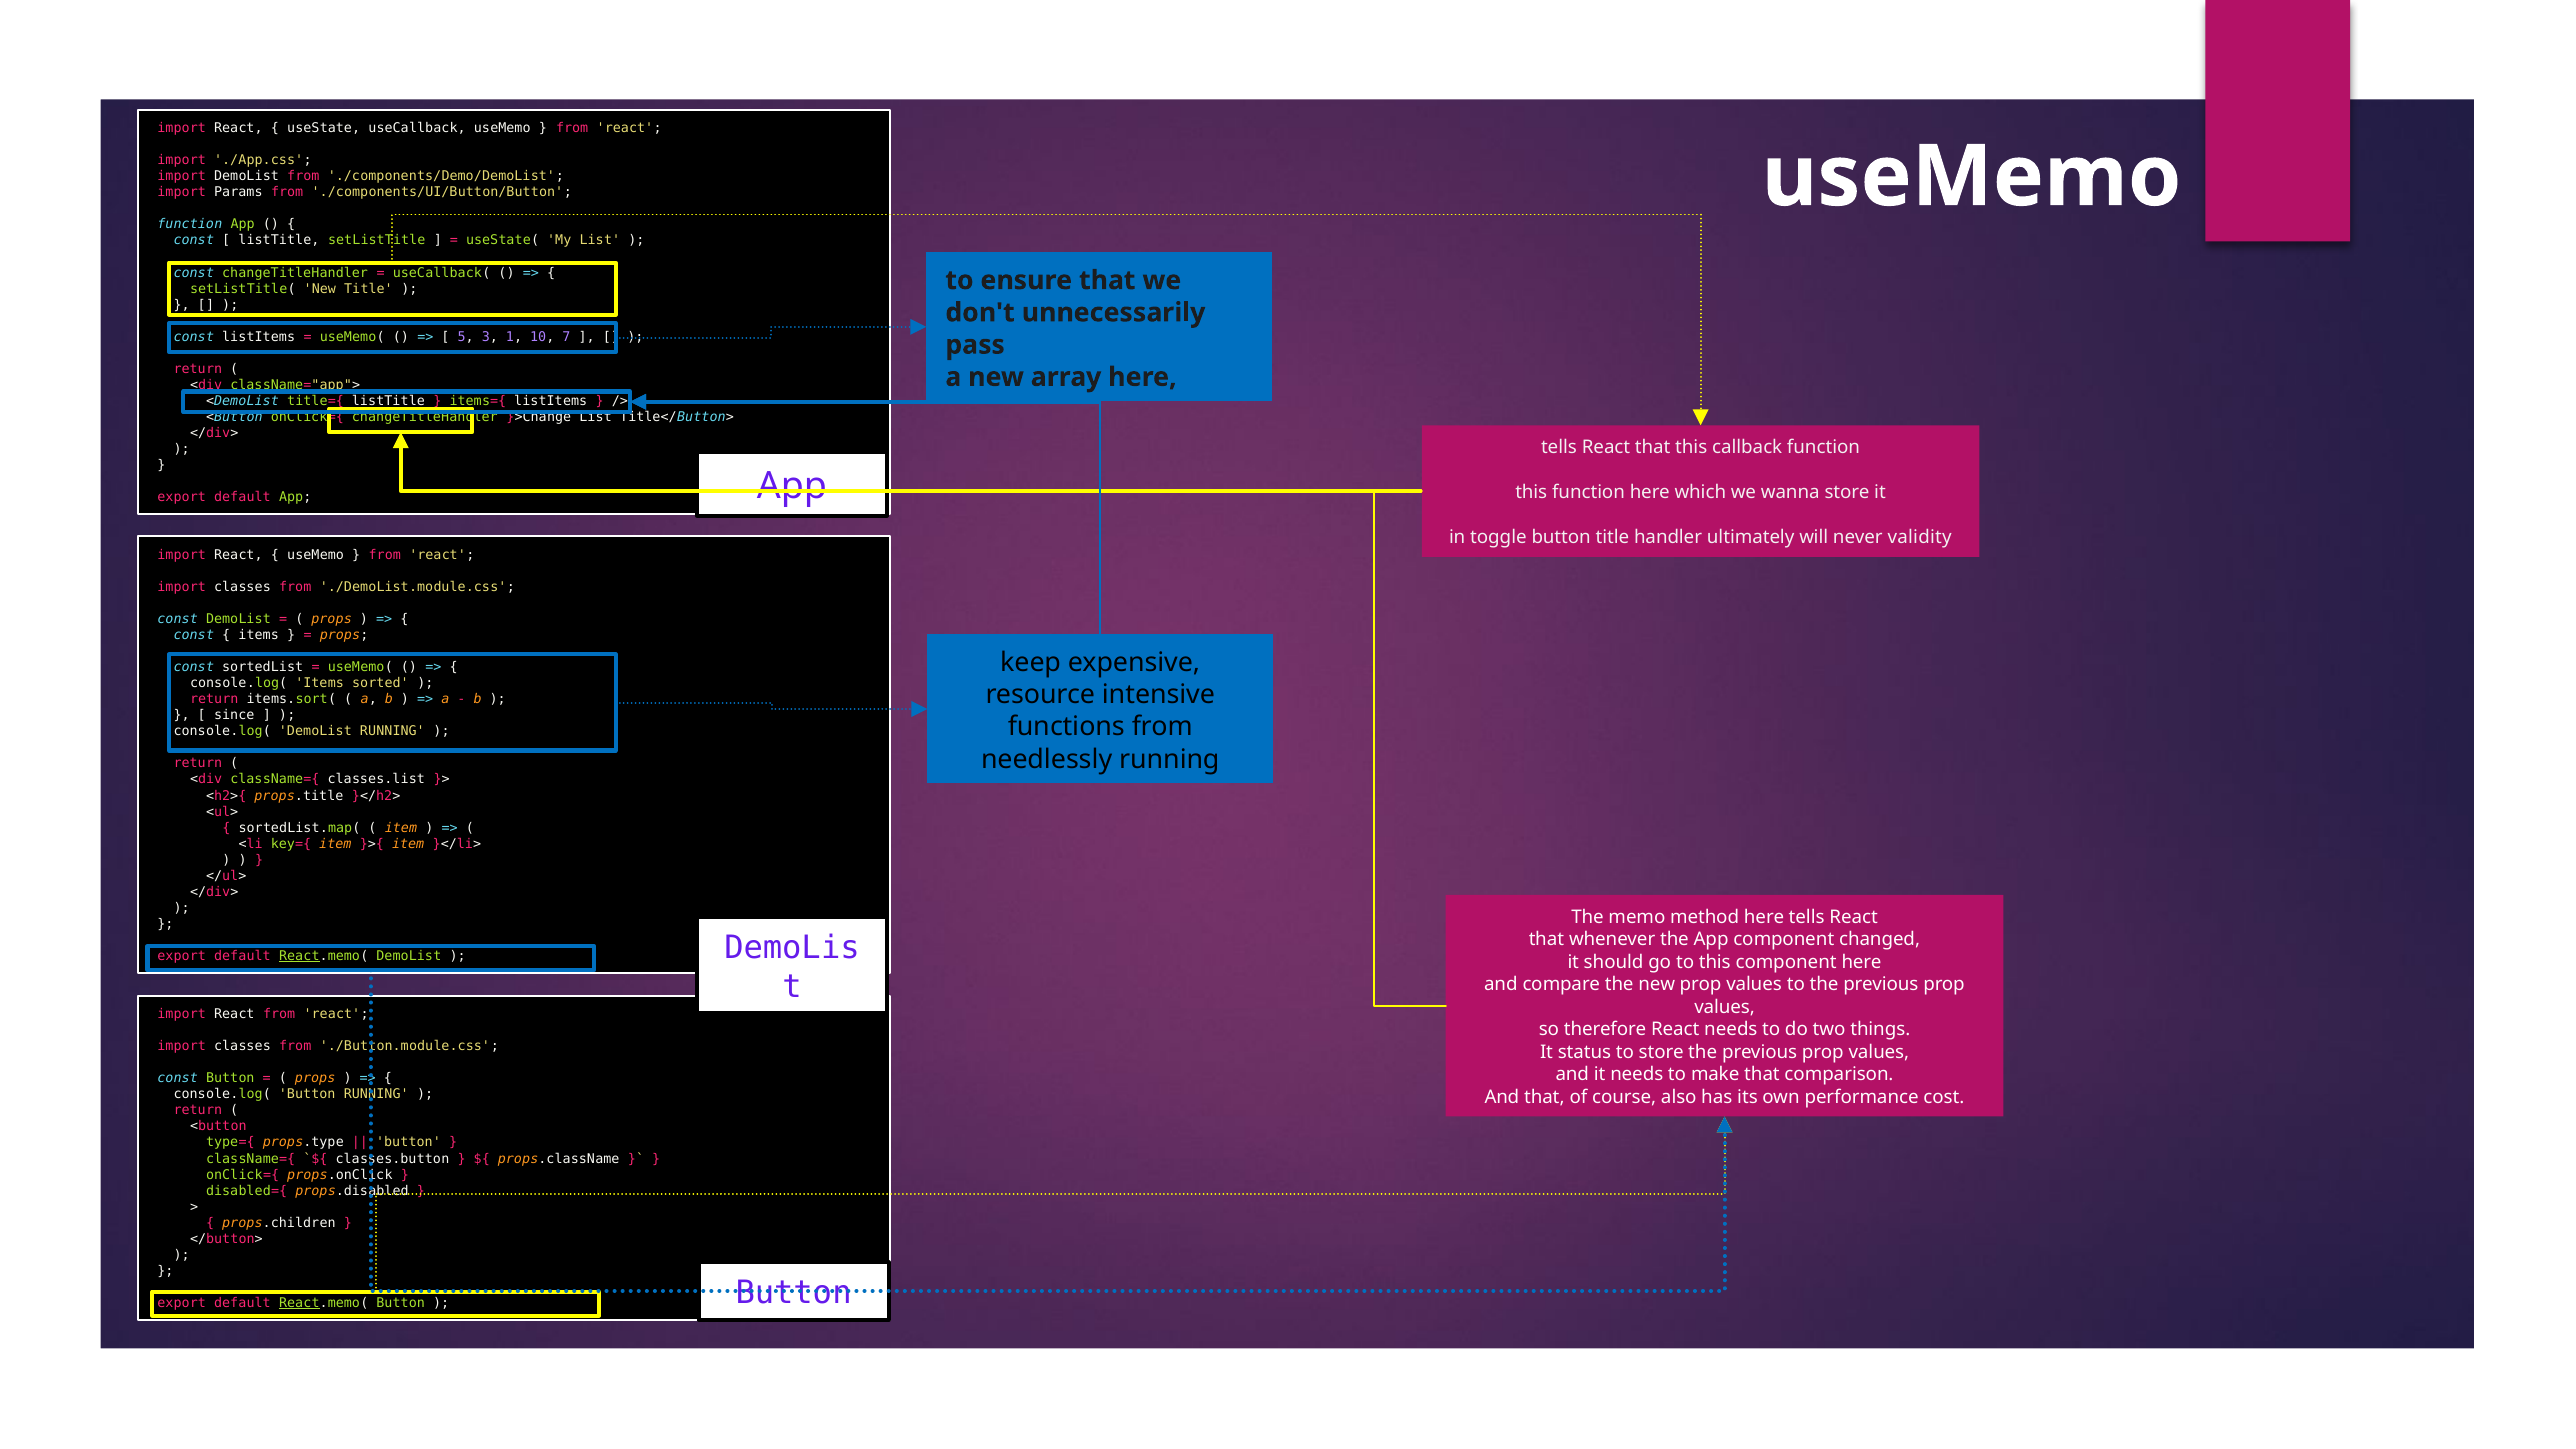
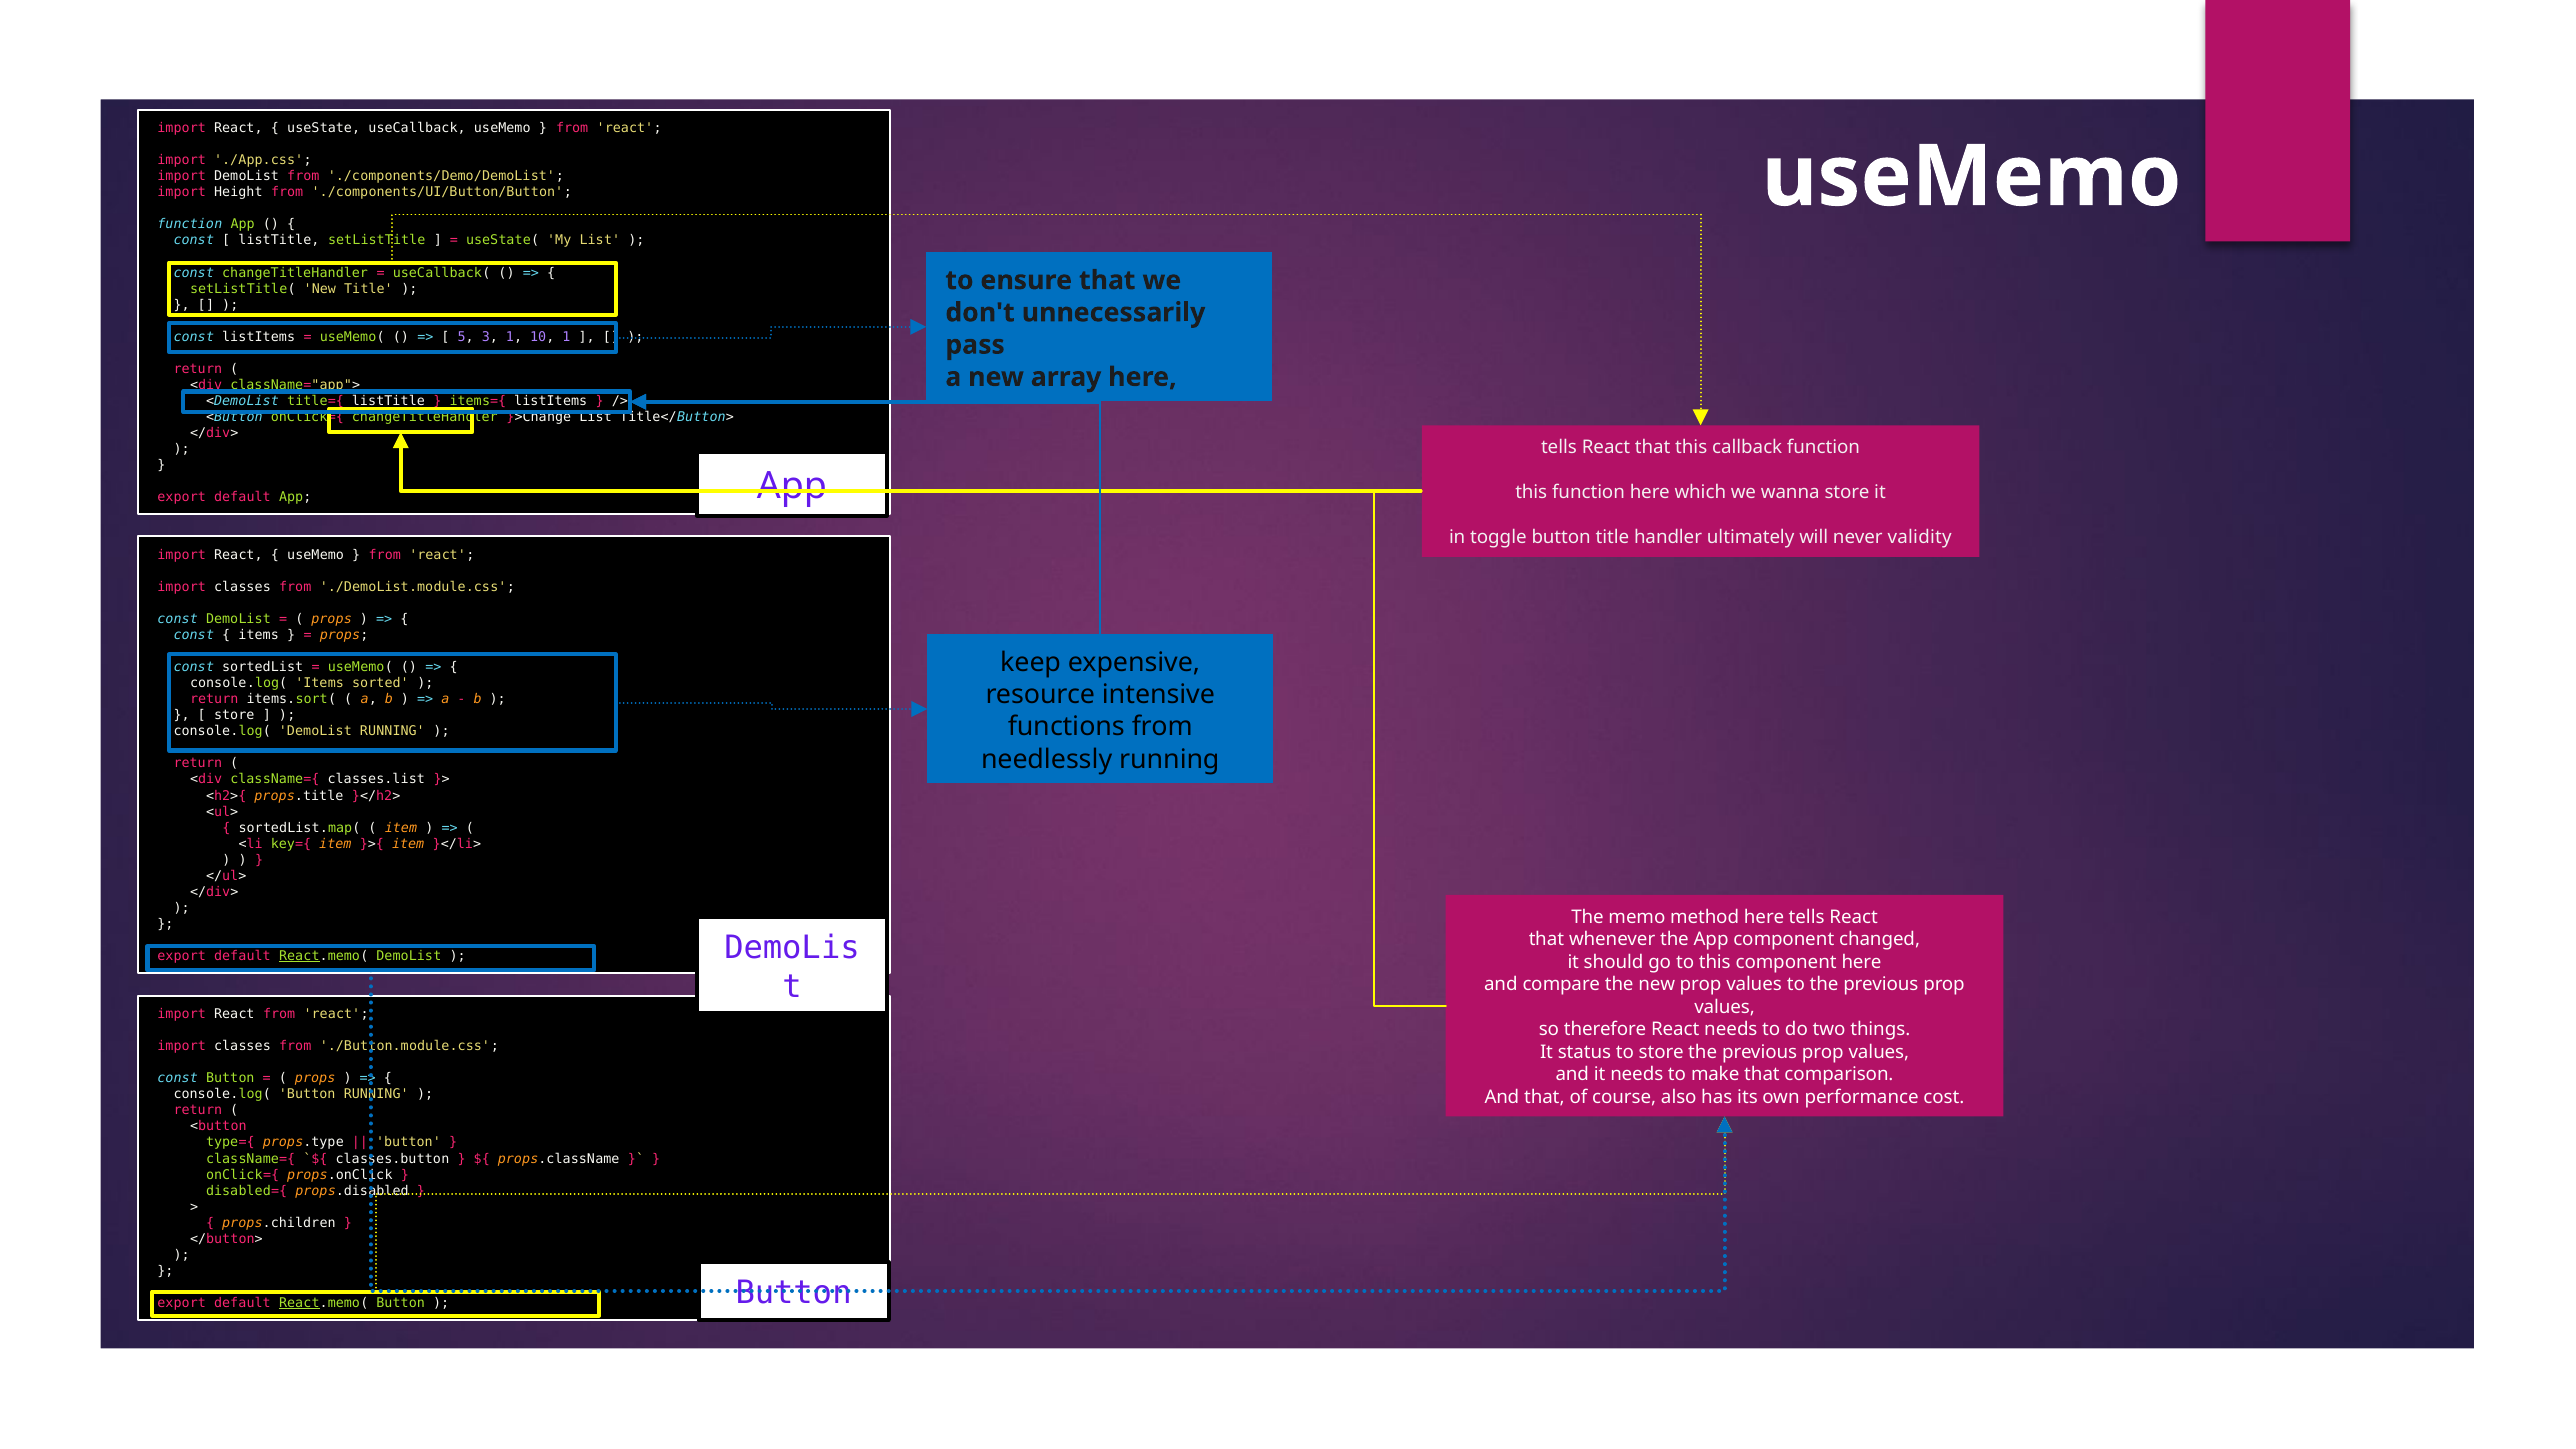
Params: Params -> Height (238, 192)
10 7: 7 -> 1 (566, 337)
since: since -> store (234, 715)
